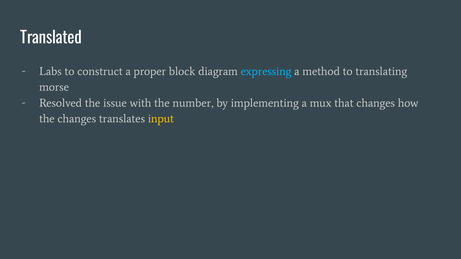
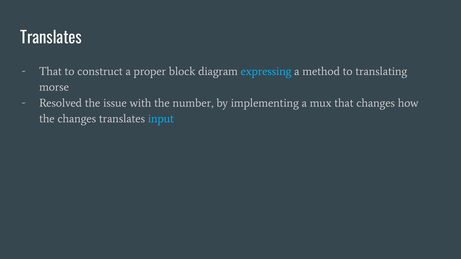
Translated: Translated -> Translates (51, 38)
Labs: Labs -> That (50, 71)
input colour: yellow -> light blue (161, 119)
